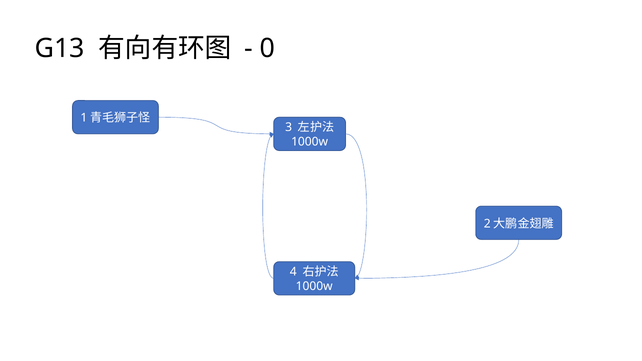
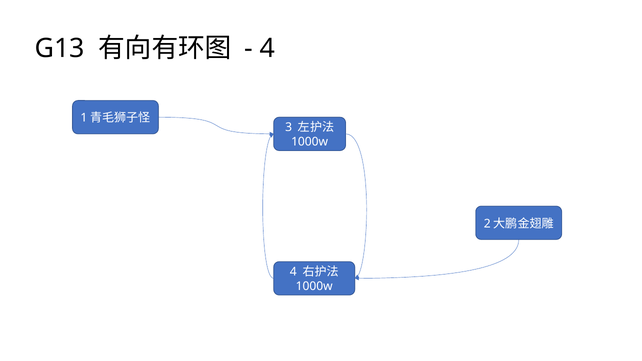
0: 0 -> 4 (267, 49)
